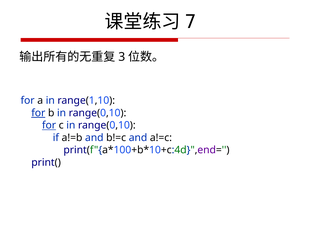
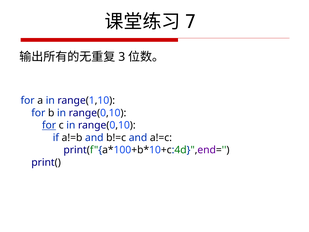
for underline: present -> none (38, 113)
